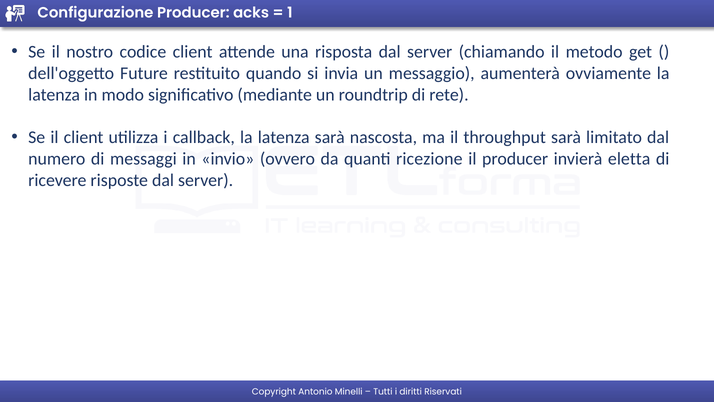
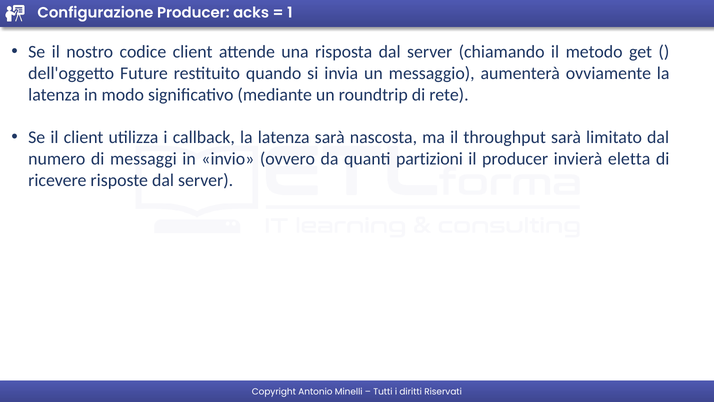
ricezione: ricezione -> partizioni (429, 159)
